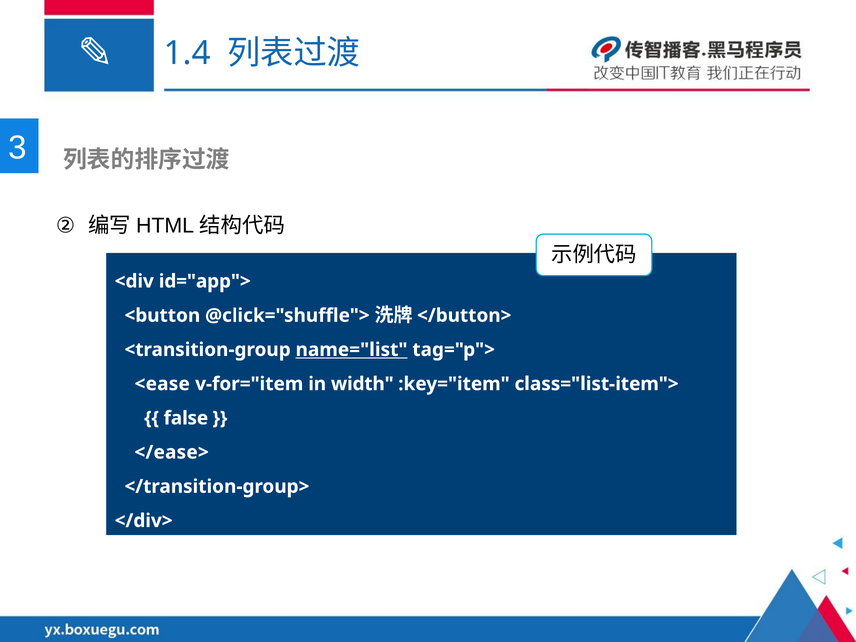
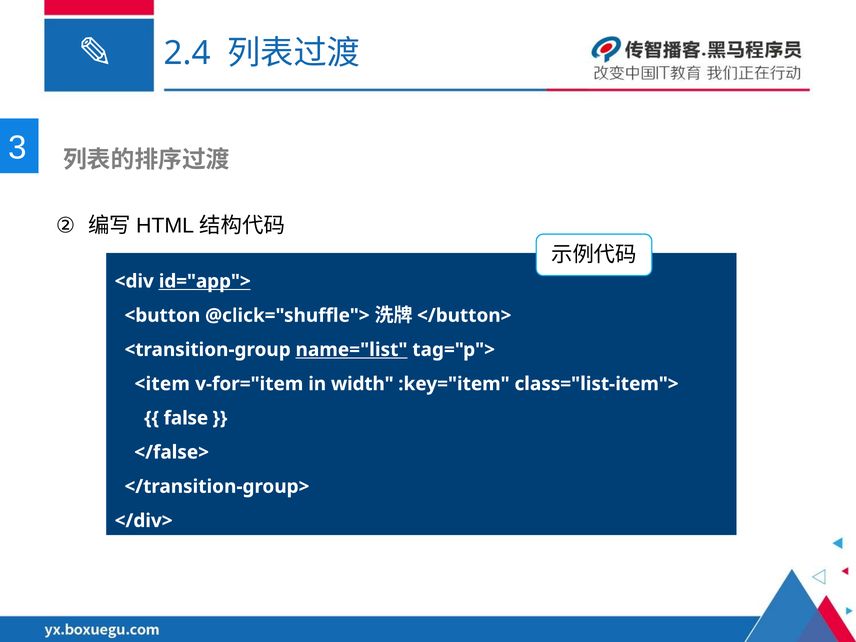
1.4: 1.4 -> 2.4 (187, 53)
id="app"> underline: none -> present (205, 281)
<ease: <ease -> <item (162, 384)
</ease>: </ease> -> </false> (172, 452)
